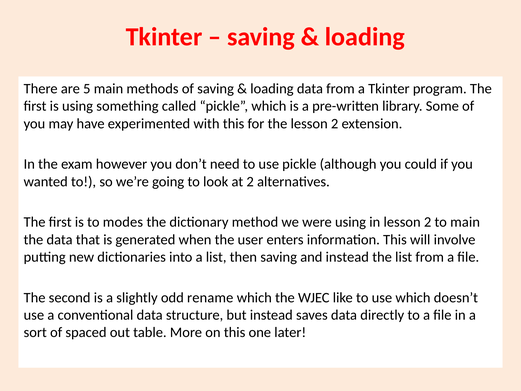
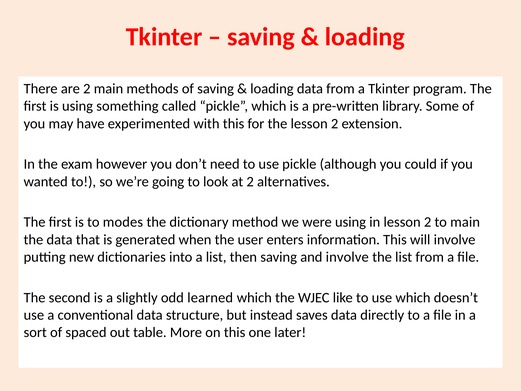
are 5: 5 -> 2 (87, 89)
and instead: instead -> involve (347, 257)
rename: rename -> learned (210, 297)
